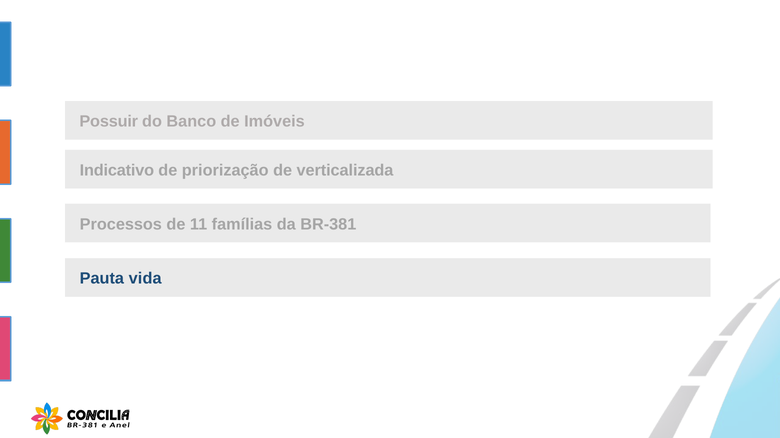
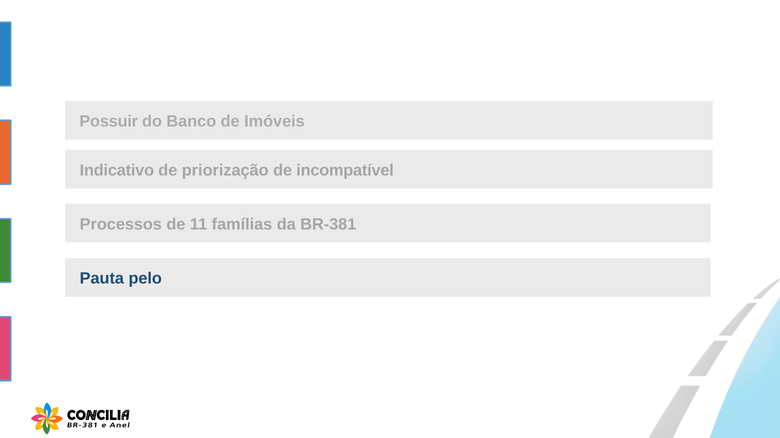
verticalizada: verticalizada -> incompatível (345, 171)
vida: vida -> pelo (145, 279)
